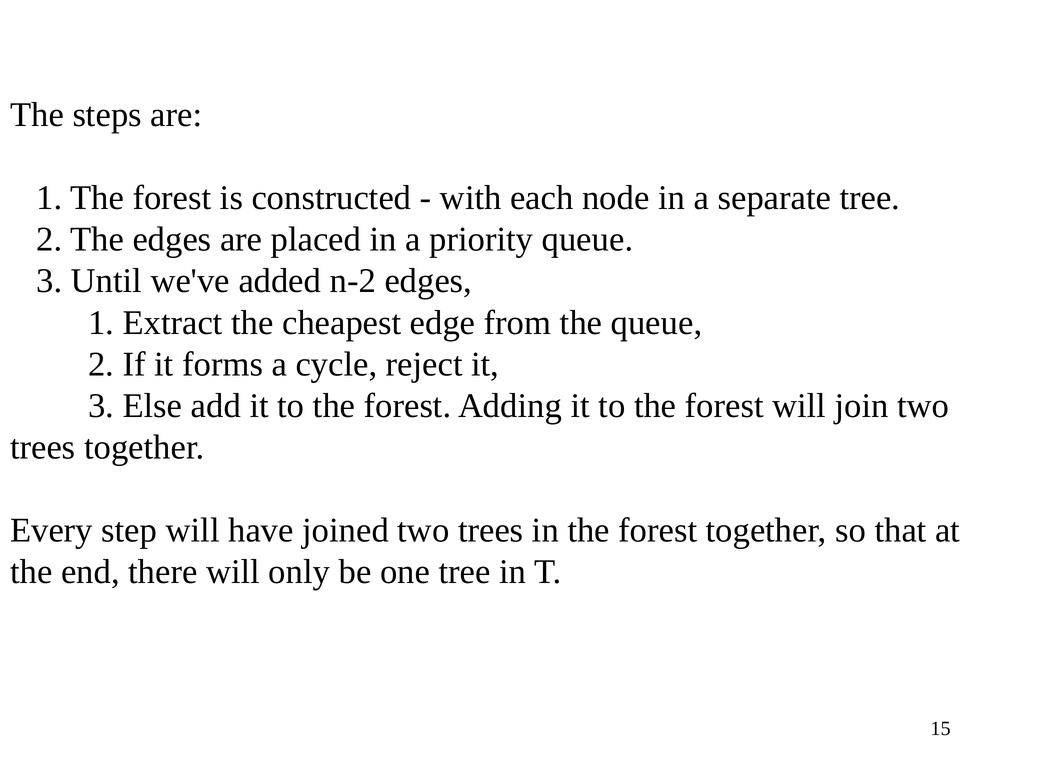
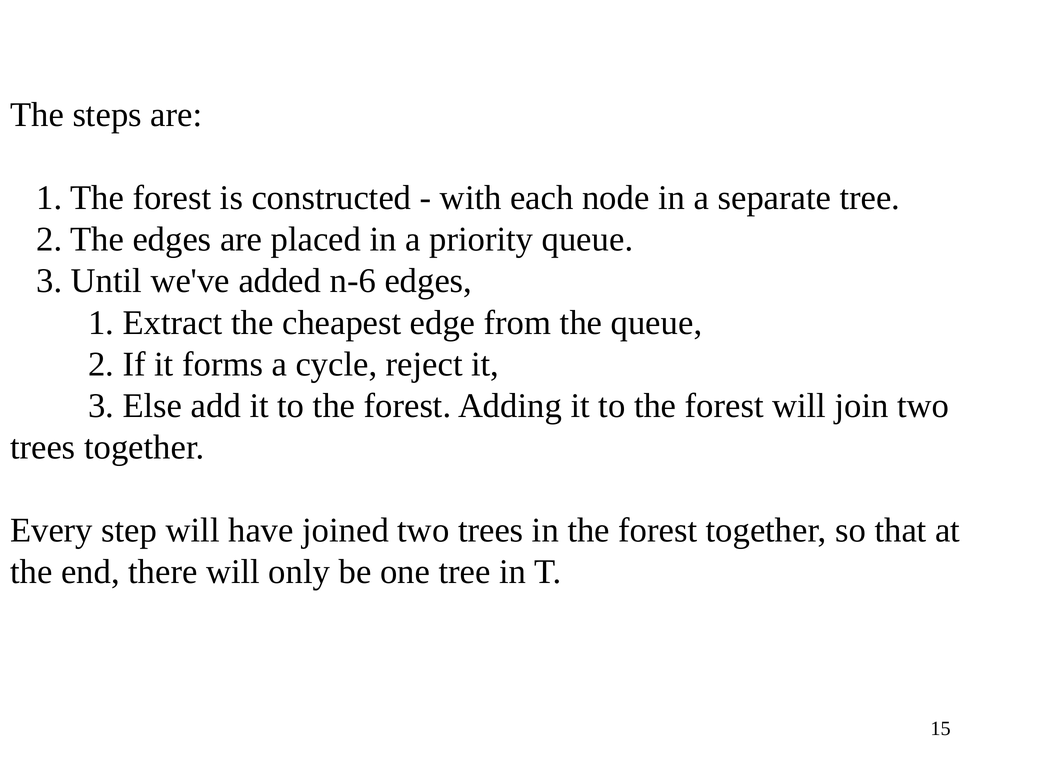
n-2: n-2 -> n-6 (353, 281)
